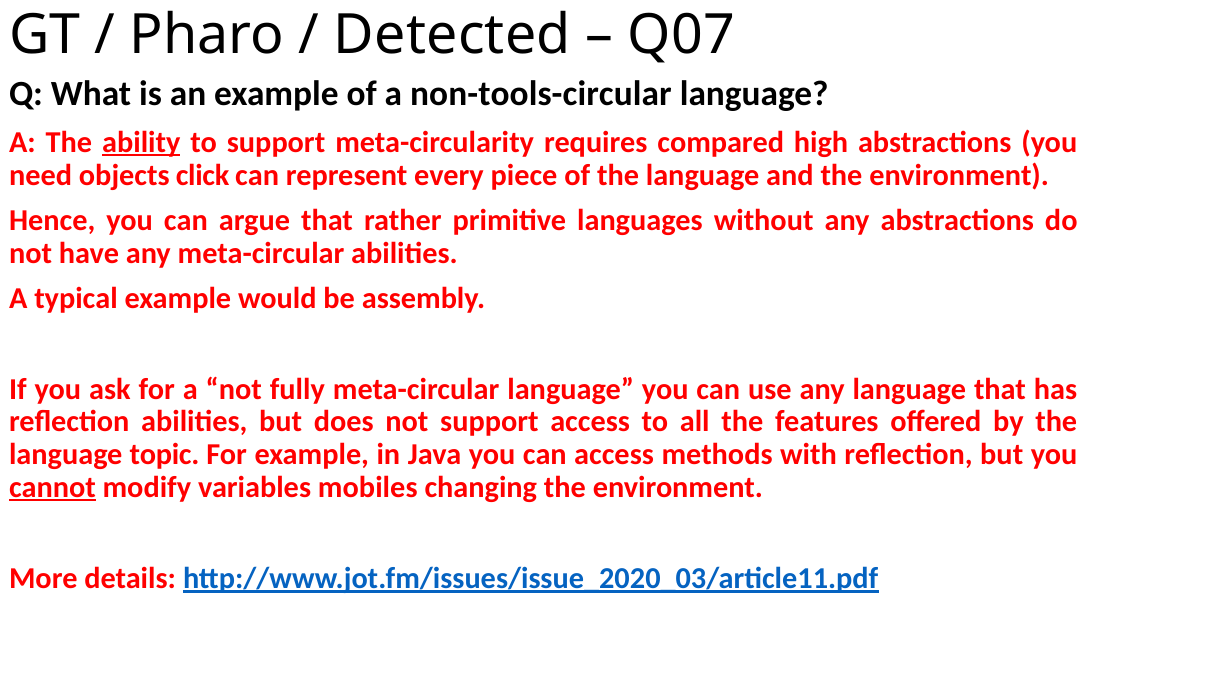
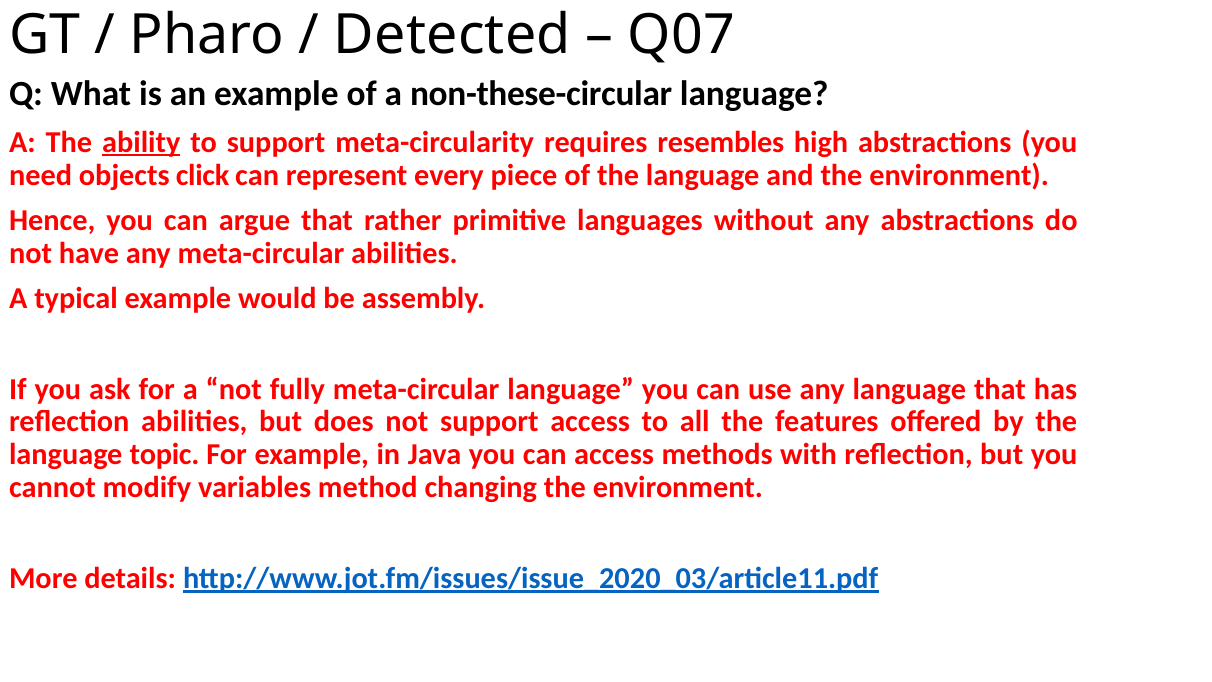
non-tools-circular: non-tools-circular -> non-these-circular (541, 94)
compared: compared -> resembles (721, 142)
cannot underline: present -> none (52, 487)
mobiles: mobiles -> method (368, 487)
